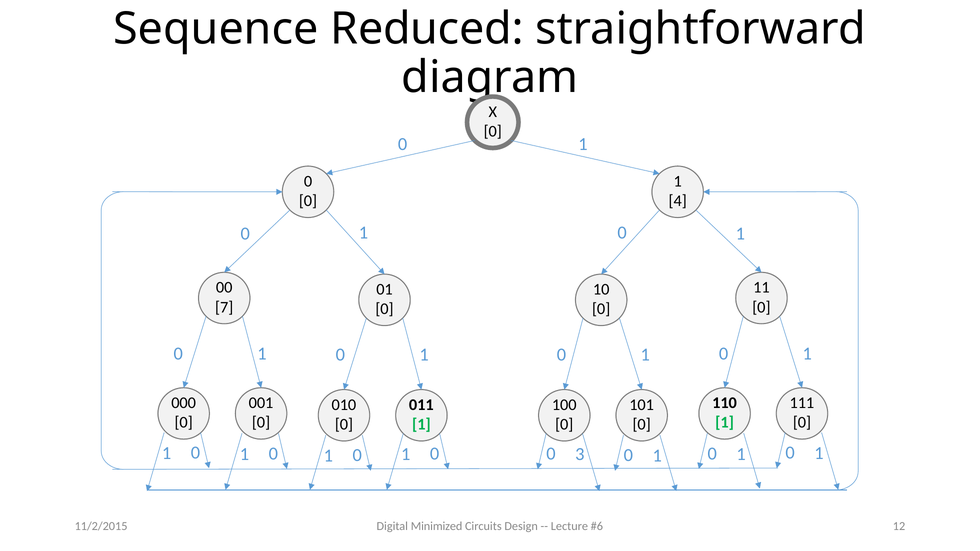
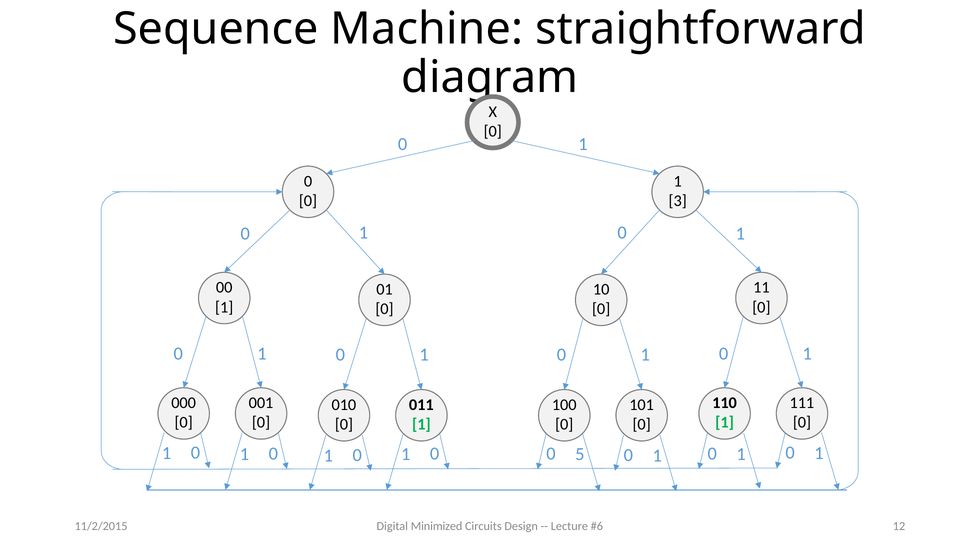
Reduced: Reduced -> Machine (427, 29)
4: 4 -> 3 (678, 201)
7: 7 -> 1 (224, 307)
3: 3 -> 5 (580, 454)
